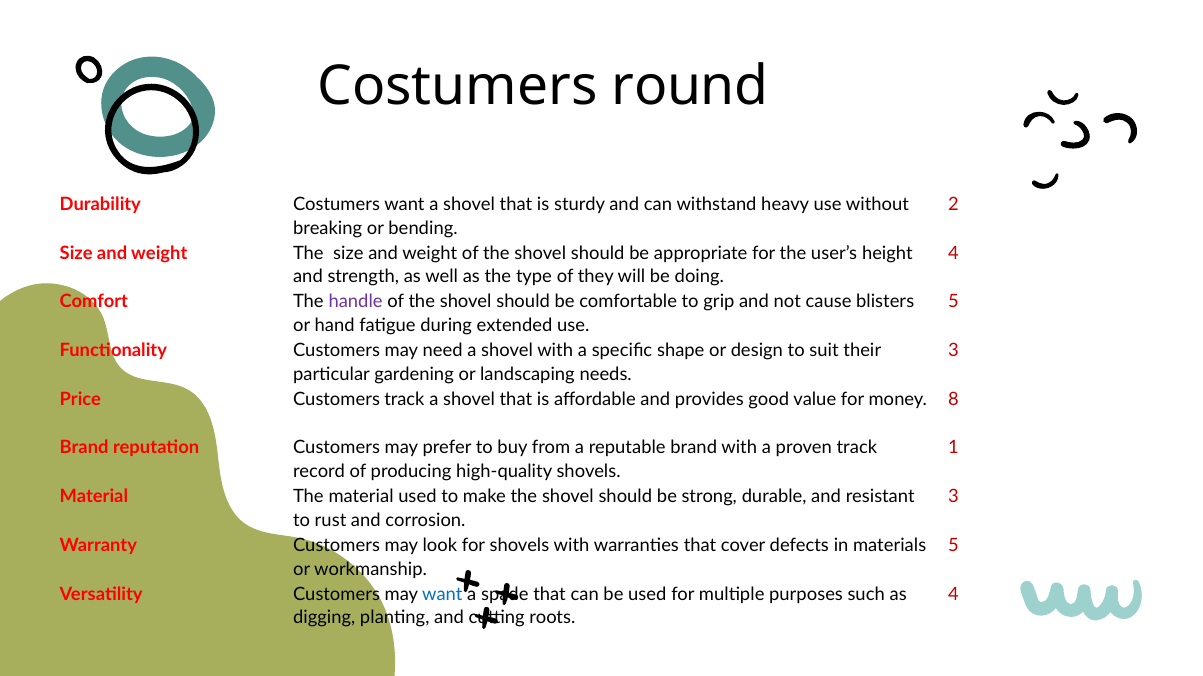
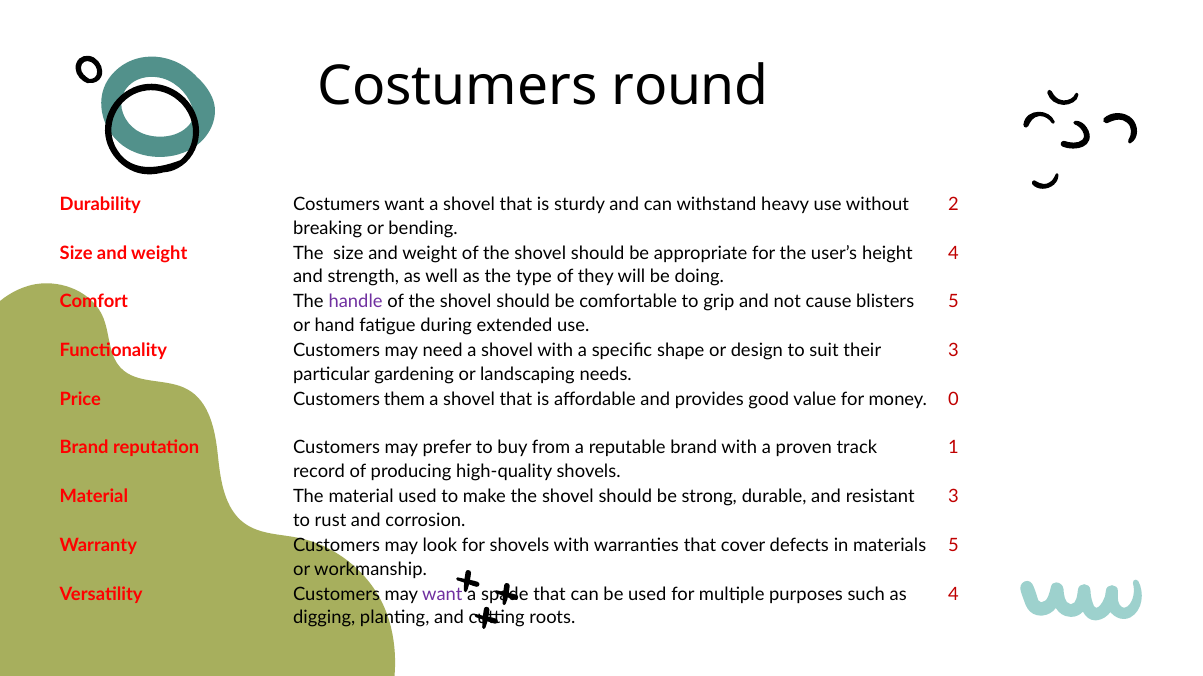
Customers track: track -> them (404, 400)
8: 8 -> 0 (953, 400)
want colour: blue -> purple (442, 595)
